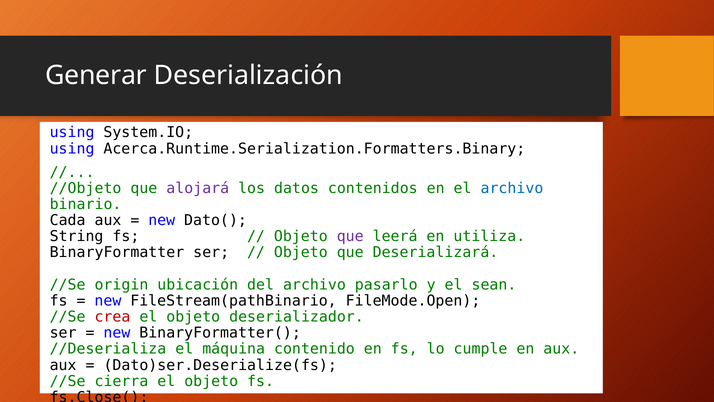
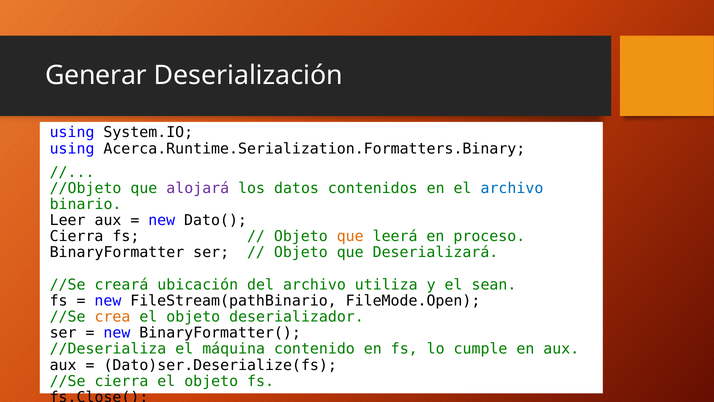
Cada: Cada -> Leer (68, 220)
String: String -> Cierra (77, 236)
que colour: purple -> orange (350, 236)
utiliza: utiliza -> proceso (489, 236)
origin: origin -> creará (121, 284)
pasarlo: pasarlo -> utiliza (386, 284)
crea colour: red -> orange (112, 317)
